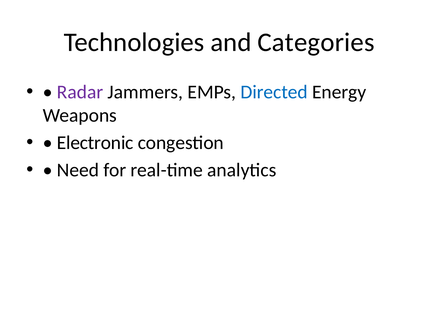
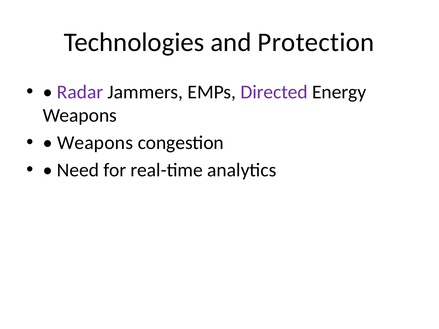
Categories: Categories -> Protection (316, 42)
Directed colour: blue -> purple (274, 92)
Electronic: Electronic -> Weapons (95, 143)
